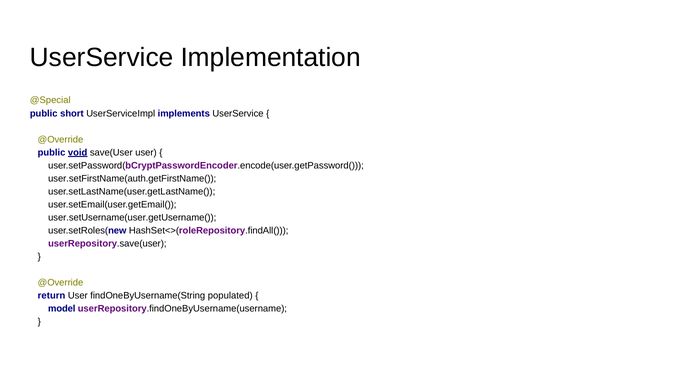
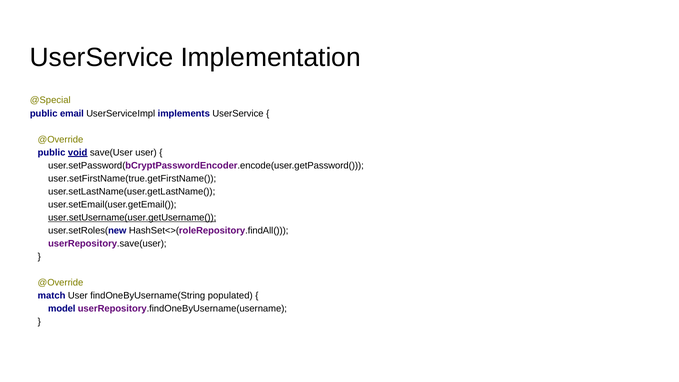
short: short -> email (72, 113)
user.setFirstName(auth.getFirstName(: user.setFirstName(auth.getFirstName( -> user.setFirstName(true.getFirstName( (132, 178)
user.setUsername(user.getUsername( underline: none -> present (132, 218)
return: return -> match (52, 296)
